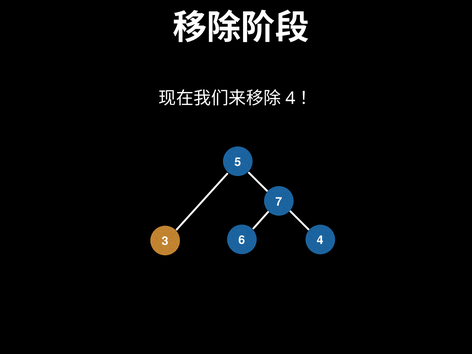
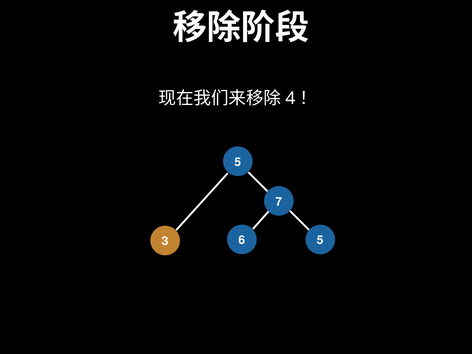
4: 4 -> 5 (320, 240)
